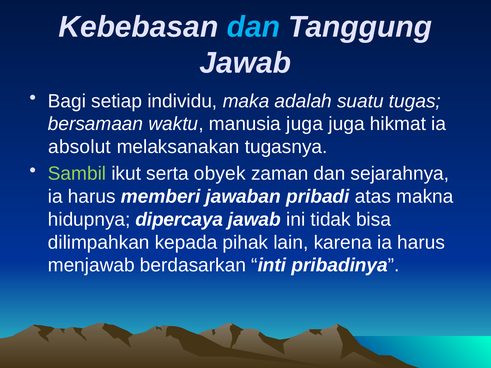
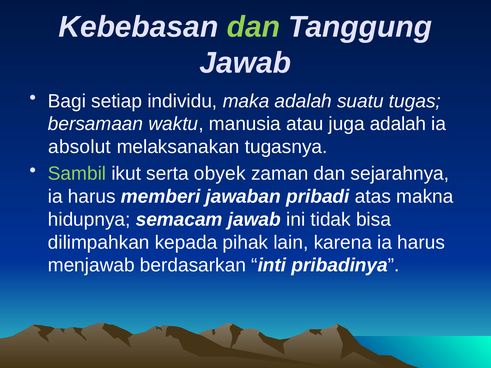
dan colour: light blue -> light green (253, 27)
manusia juga: juga -> atau (305, 124)
juga hikmat: hikmat -> adalah (398, 124)
dipercaya: dipercaya -> semacam (179, 220)
